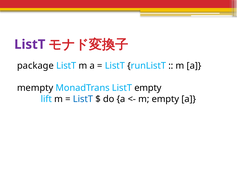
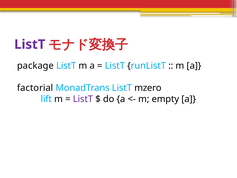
mempty: mempty -> factorial (35, 88)
ListT empty: empty -> mzero (148, 88)
ListT colour: blue -> purple (83, 99)
